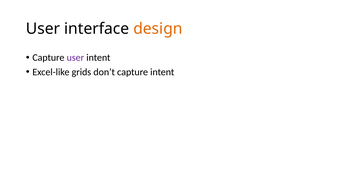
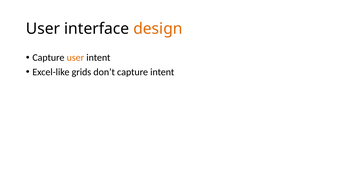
user colour: purple -> orange (75, 58)
